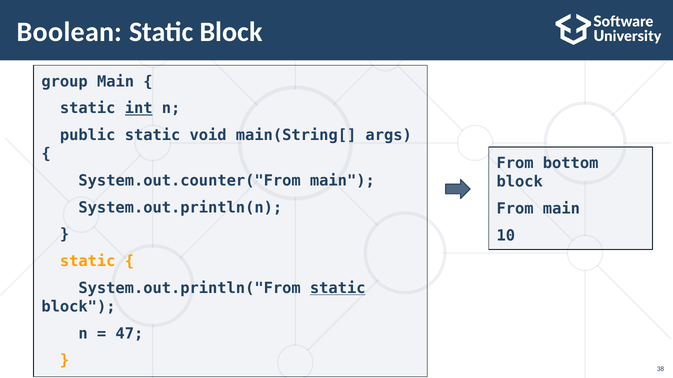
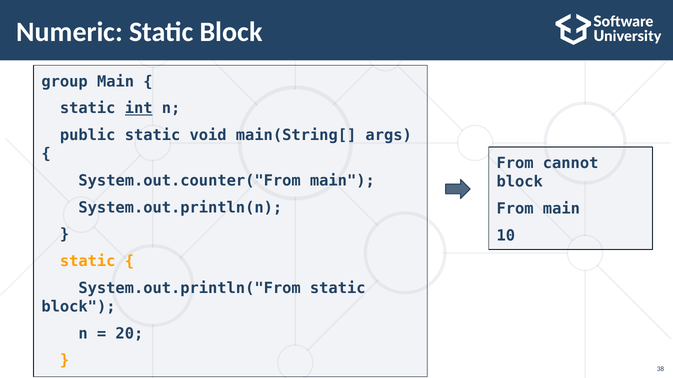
Boolean: Boolean -> Numeric (70, 32)
bottom: bottom -> cannot (571, 163)
static underline: present -> none (338, 289)
47: 47 -> 20 (129, 334)
